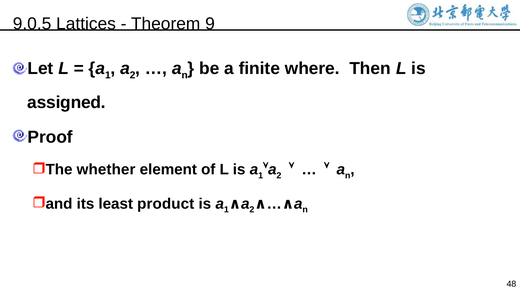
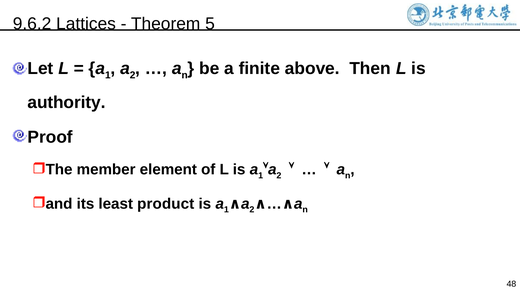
9.0.5: 9.0.5 -> 9.6.2 (32, 24)
9: 9 -> 5 (210, 24)
where: where -> above (312, 68)
assigned: assigned -> authority (66, 103)
whether: whether -> member (106, 170)
